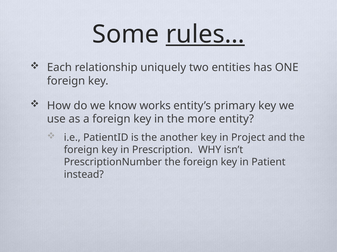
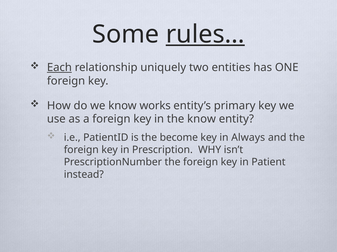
Each underline: none -> present (59, 68)
the more: more -> know (202, 119)
another: another -> become (179, 138)
Project: Project -> Always (248, 138)
